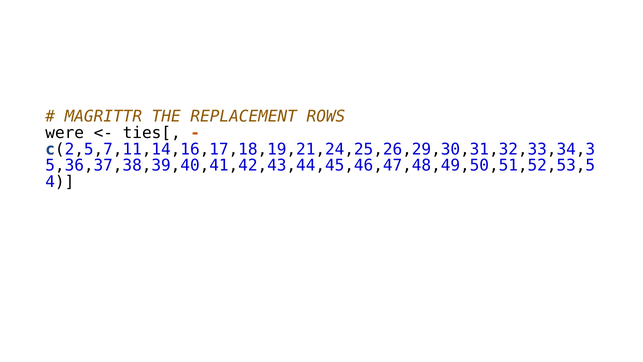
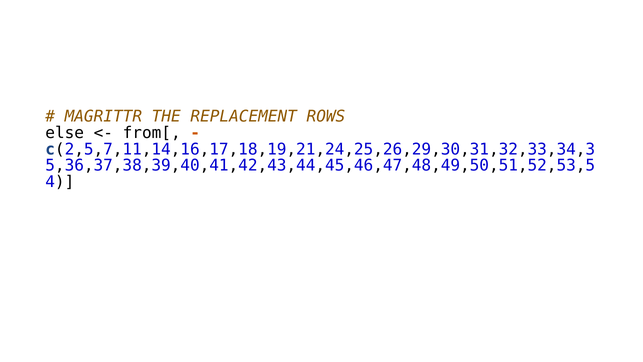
were: were -> else (65, 133)
ties[: ties[ -> from[ (152, 133)
